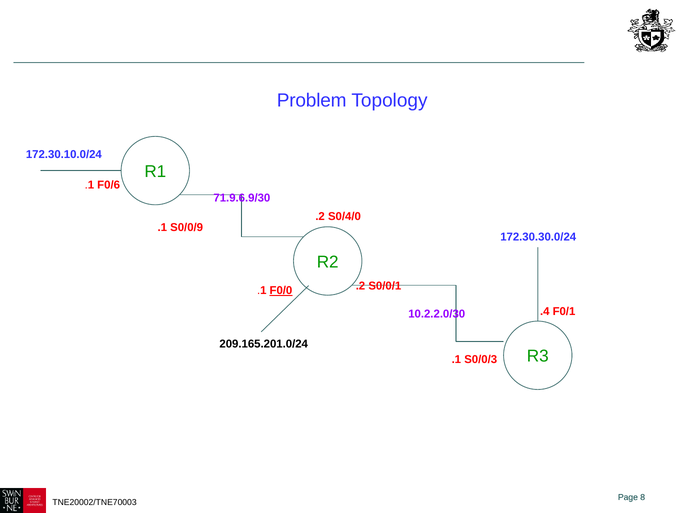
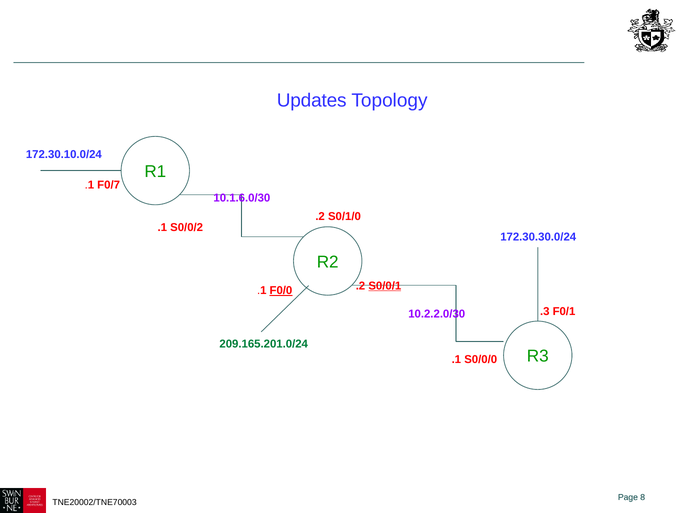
Problem: Problem -> Updates (312, 100)
F0/6: F0/6 -> F0/7 (109, 185)
71.9.6.9/30: 71.9.6.9/30 -> 10.1.6.0/30 (242, 198)
S0/4/0: S0/4/0 -> S0/1/0 (344, 216)
S0/0/9: S0/0/9 -> S0/0/2 (187, 227)
S0/0/1 underline: none -> present (385, 286)
.4: .4 -> .3 (545, 311)
209.165.201.0/24 colour: black -> green (264, 344)
S0/0/3: S0/0/3 -> S0/0/0 (481, 359)
